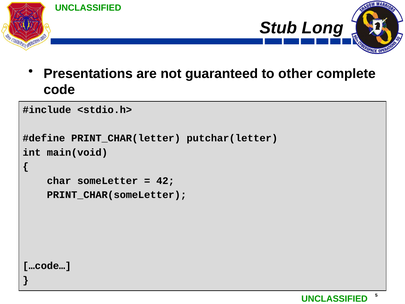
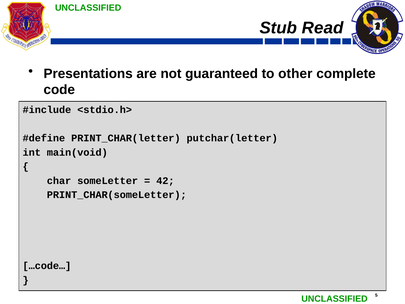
Long: Long -> Read (323, 28)
